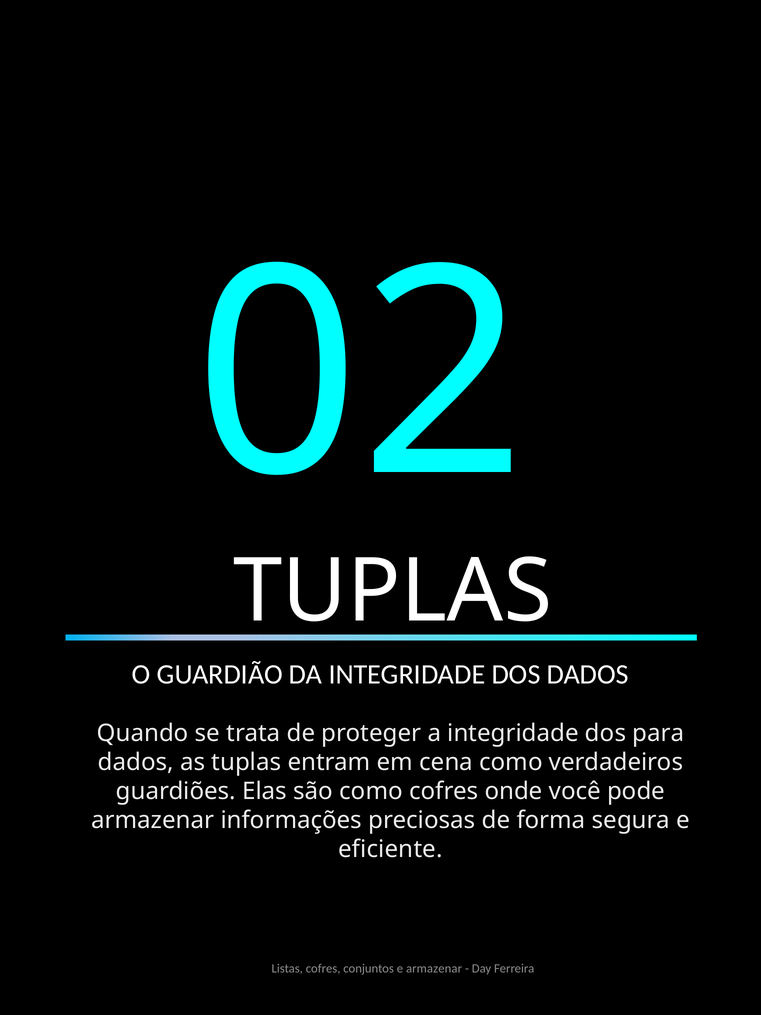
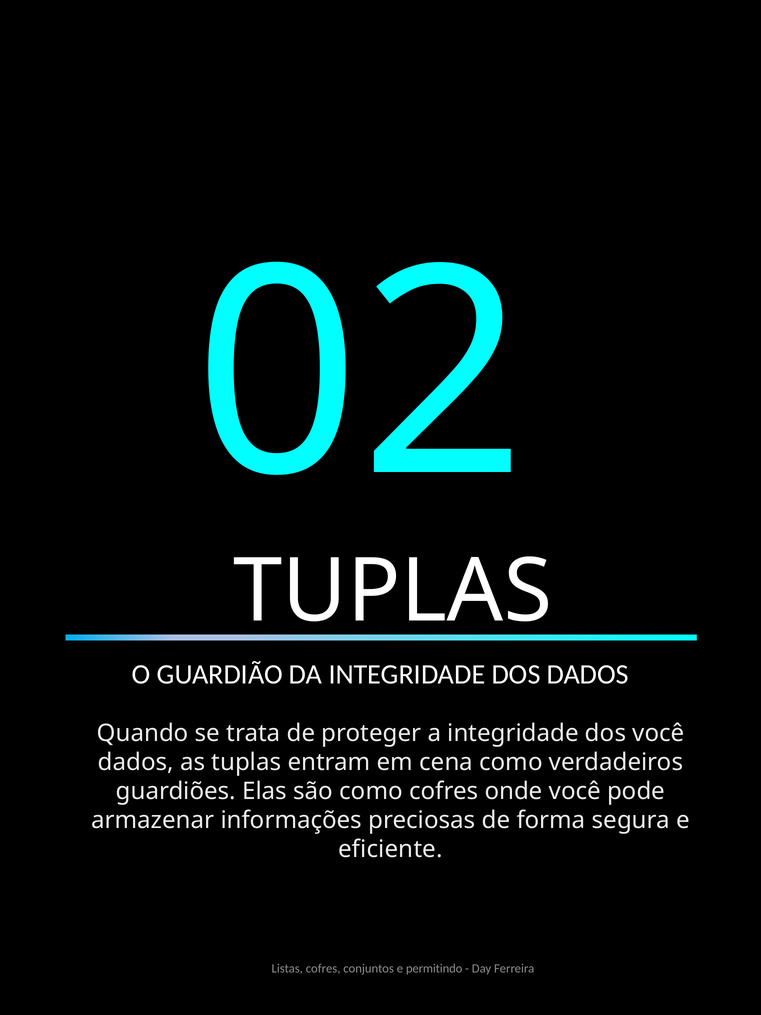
dos para: para -> você (658, 733)
e armazenar: armazenar -> permitindo (434, 968)
